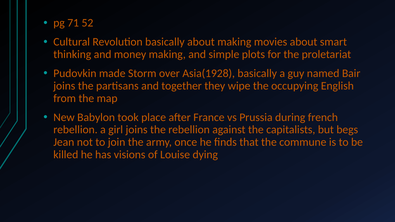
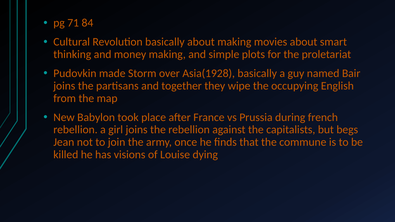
52: 52 -> 84 (87, 23)
